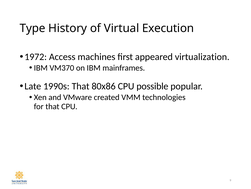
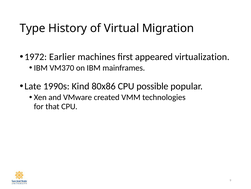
Execution: Execution -> Migration (168, 28)
Access: Access -> Earlier (62, 57)
1990s That: That -> Kind (81, 86)
